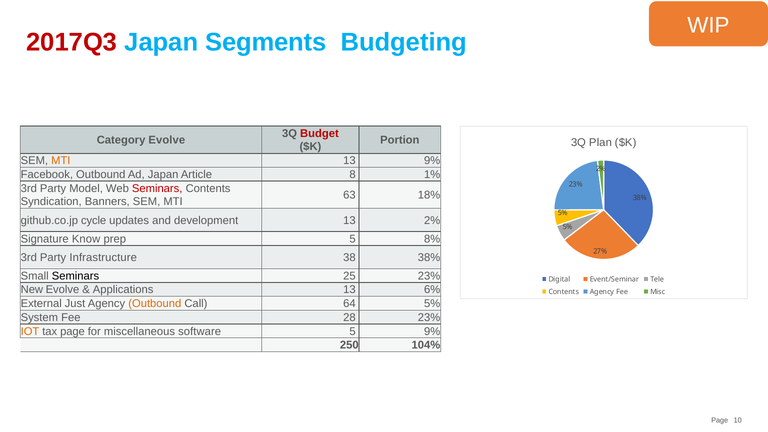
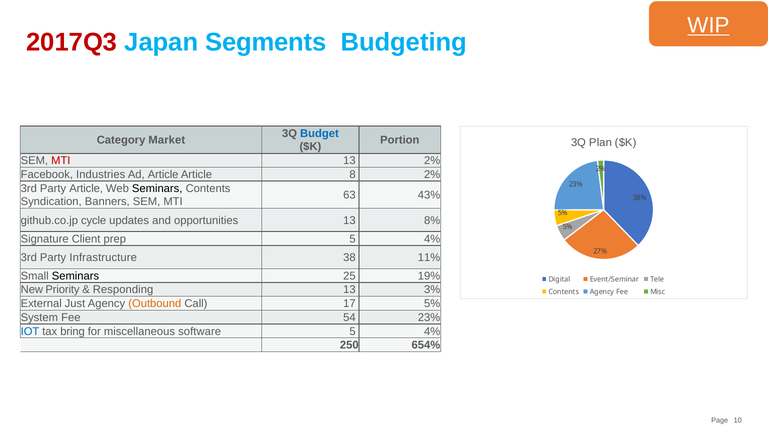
WIP underline: none -> present (708, 25)
Budget colour: red -> blue (319, 134)
Category Evolve: Evolve -> Market (167, 140)
MTI colour: orange -> red (61, 161)
13 9%: 9% -> 2% (432, 161)
Facebook Outbound: Outbound -> Industries (101, 174)
Ad Japan: Japan -> Article (163, 174)
8 1%: 1% -> 2% (432, 174)
Party Model: Model -> Article (86, 189)
Seminars colour: red -> black (157, 189)
18%: 18% -> 43% (429, 195)
development: development -> opportunities (206, 220)
13 2%: 2% -> 8% (432, 220)
Signature Know: Know -> Client (86, 239)
prep 5 8%: 8% -> 4% (432, 239)
38 38%: 38% -> 11% (429, 257)
25 23%: 23% -> 19% (429, 276)
New Evolve: Evolve -> Priority (62, 290)
Applications: Applications -> Responding (123, 290)
6%: 6% -> 3% (432, 290)
64: 64 -> 17 (349, 304)
28: 28 -> 54 (349, 317)
IOT colour: orange -> blue (30, 331)
tax page: page -> bring (73, 331)
9%: 9% -> 4% (432, 331)
104%: 104% -> 654% (426, 345)
